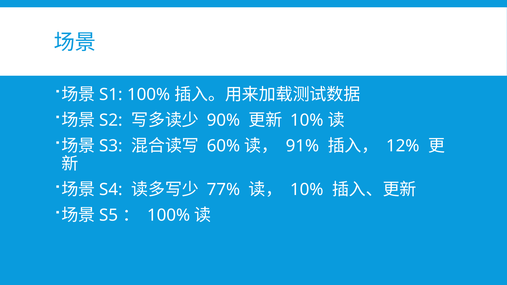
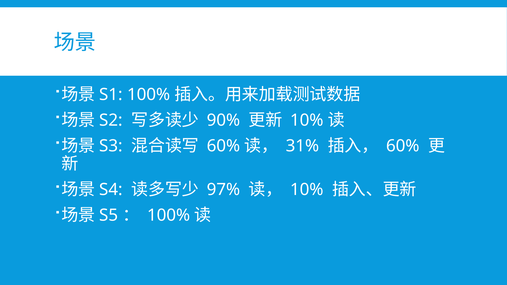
91%: 91% -> 31% (303, 146)
12%: 12% -> 60% (403, 146)
77%: 77% -> 97% (223, 190)
